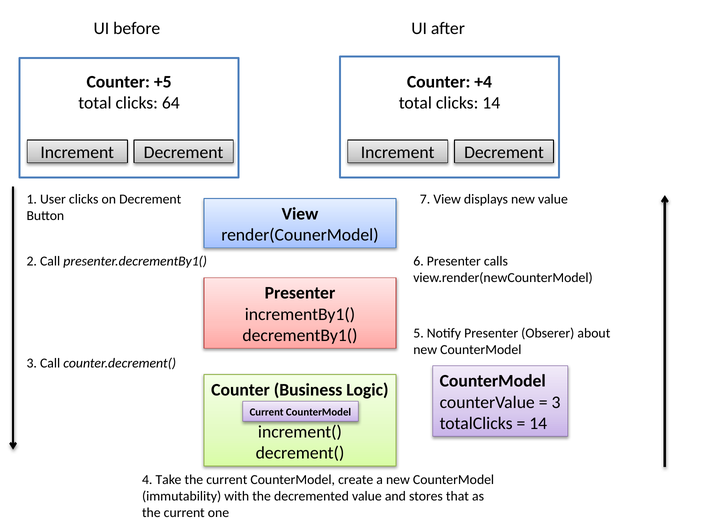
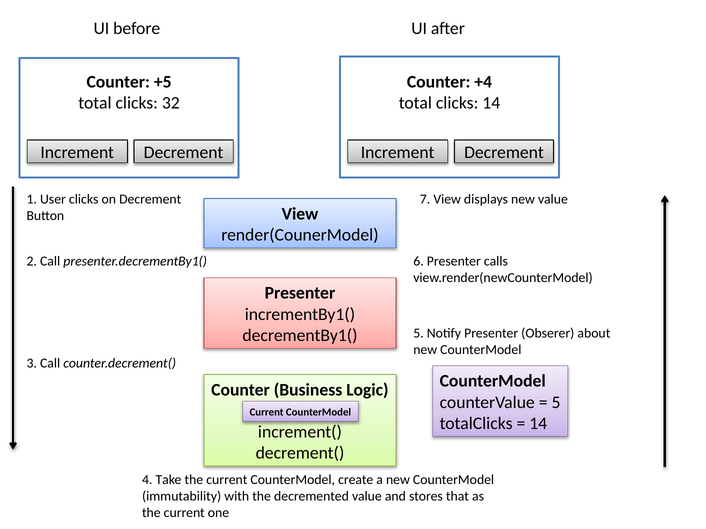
64: 64 -> 32 (171, 103)
3: 3 -> 5 (556, 403)
